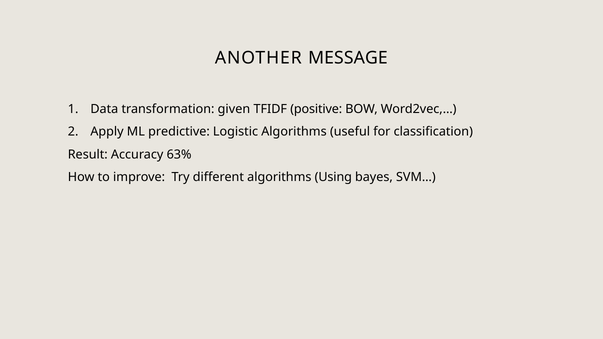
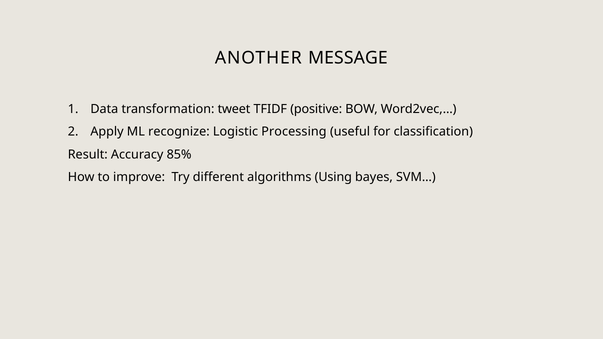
given: given -> tweet (234, 109)
predictive: predictive -> recognize (179, 132)
Logistic Algorithms: Algorithms -> Processing (294, 132)
63%: 63% -> 85% (179, 154)
